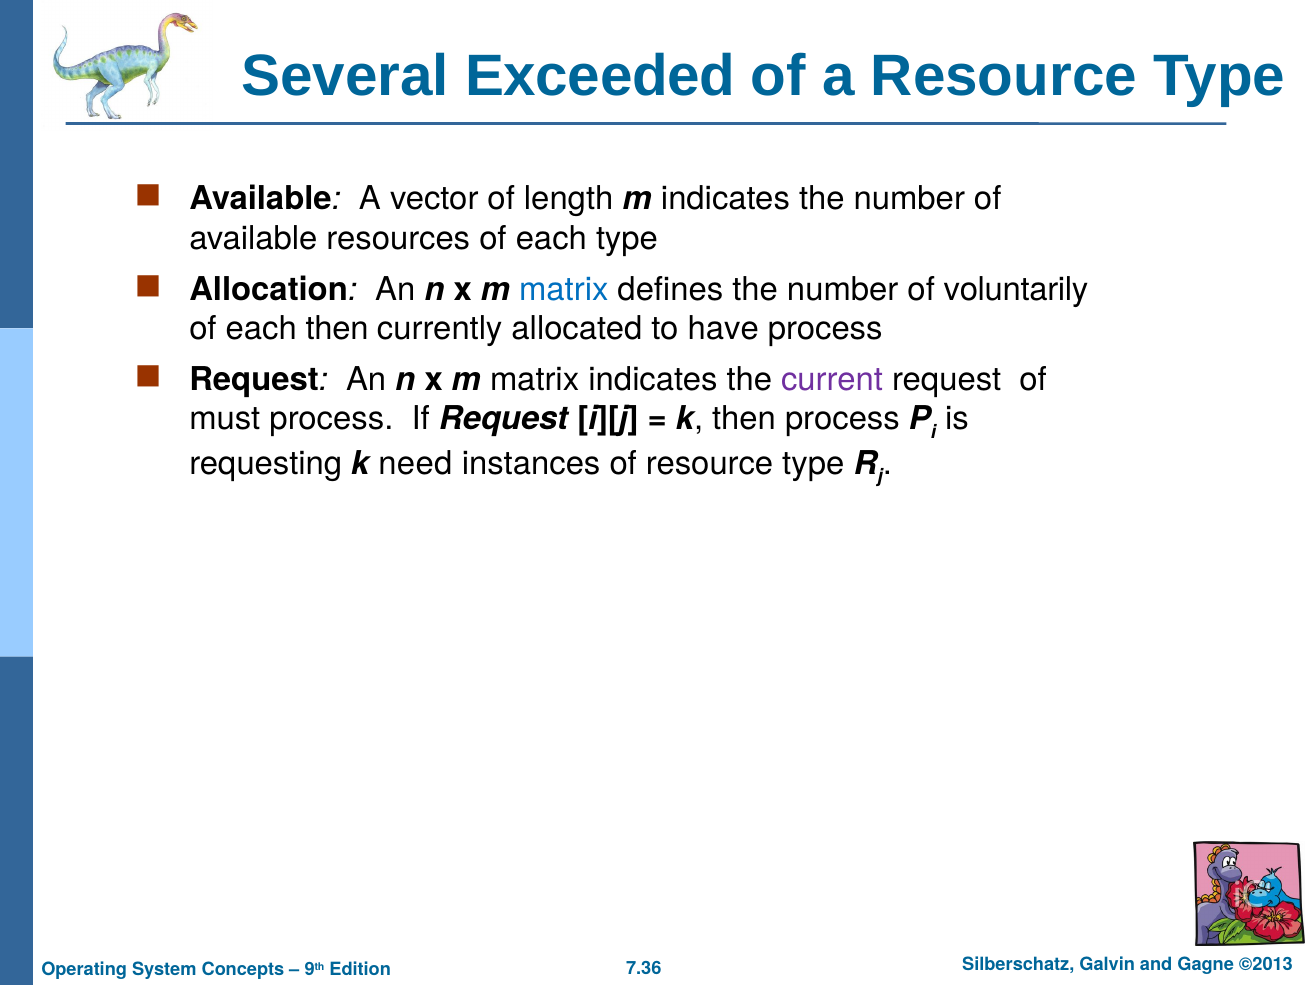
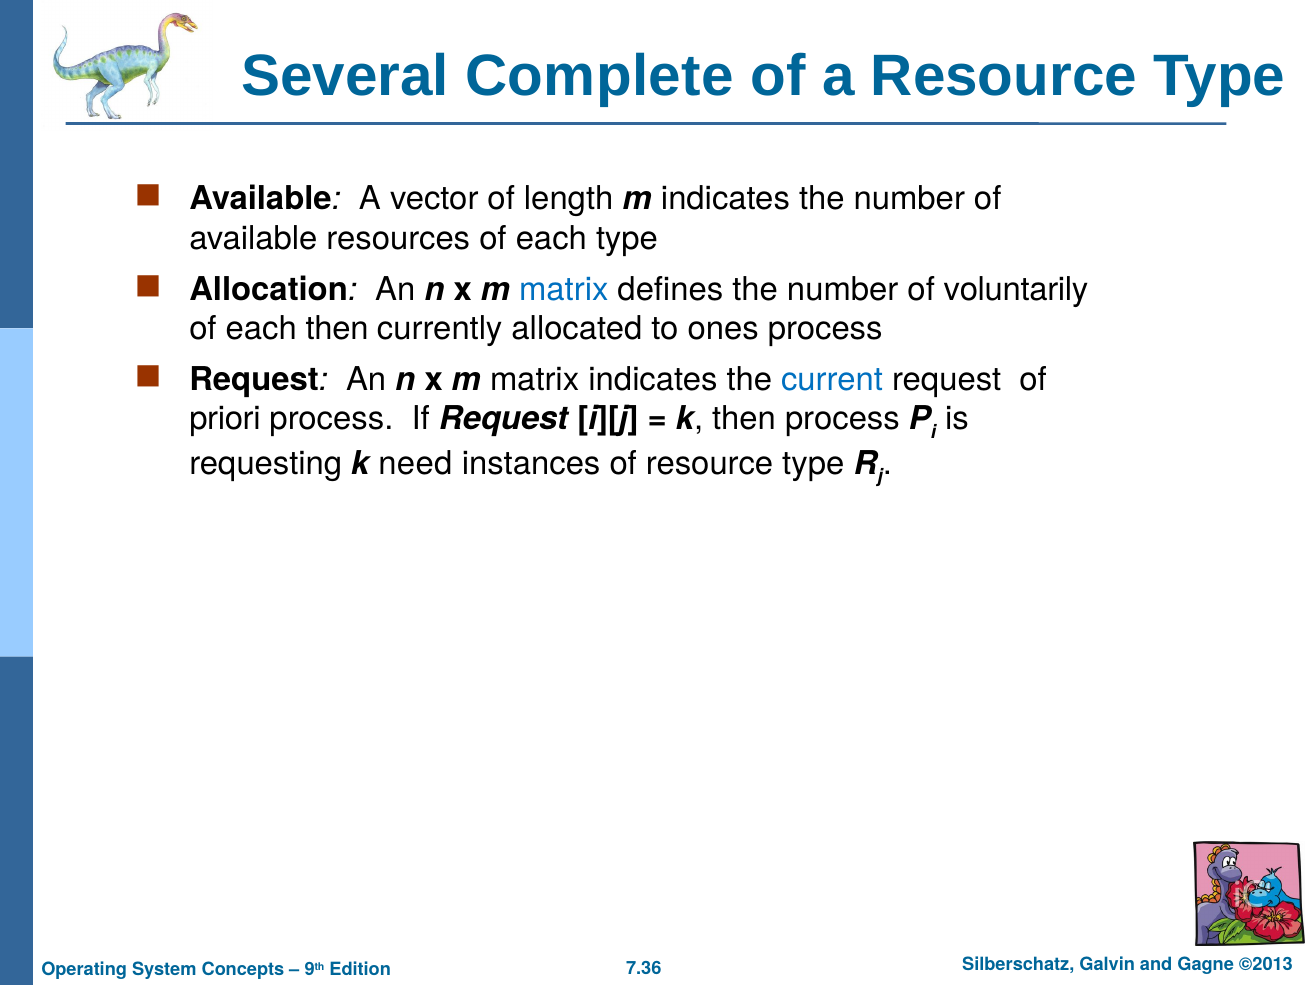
Exceeded: Exceeded -> Complete (600, 76)
have: have -> ones (723, 329)
current colour: purple -> blue (832, 380)
must: must -> priori (225, 419)
